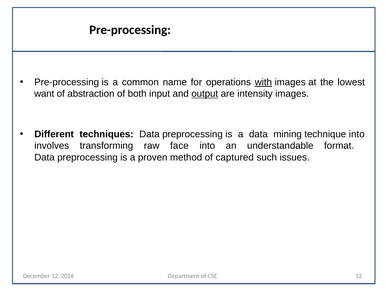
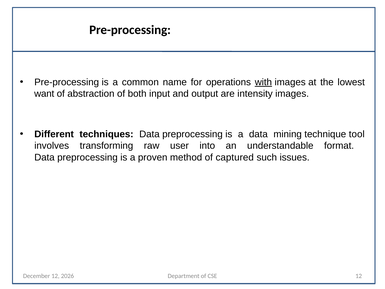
output underline: present -> none (205, 94)
technique into: into -> tool (357, 134)
face: face -> user (179, 146)
